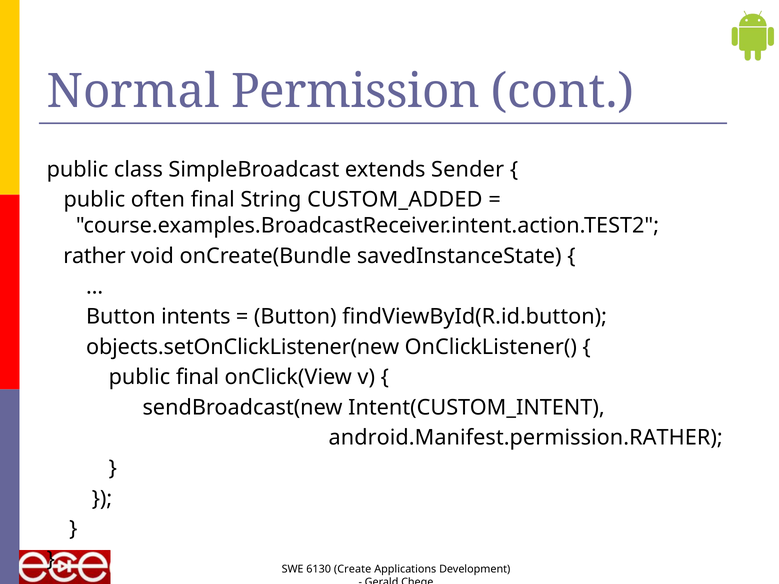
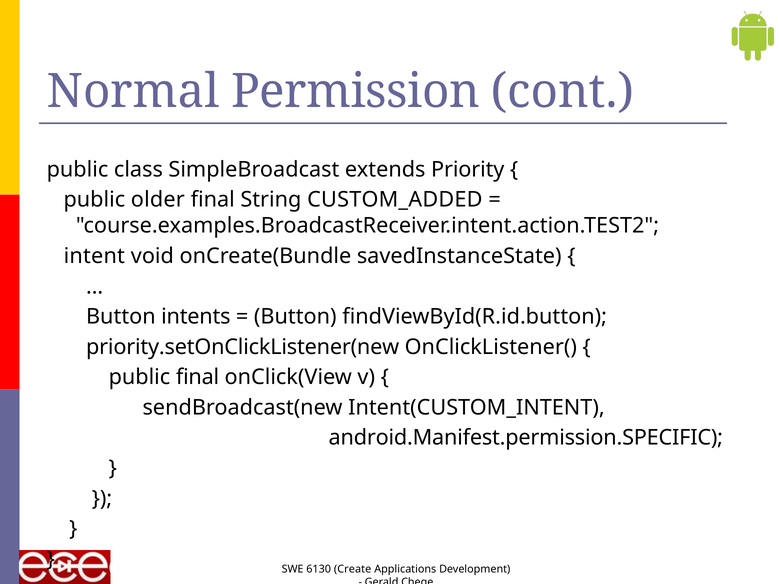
Sender: Sender -> Priority (468, 170)
often: often -> older (158, 200)
rather: rather -> intent (94, 256)
objects.setOnClickListener(new: objects.setOnClickListener(new -> priority.setOnClickListener(new (243, 347)
android.Manifest.permission.RATHER: android.Manifest.permission.RATHER -> android.Manifest.permission.SPECIFIC (526, 438)
